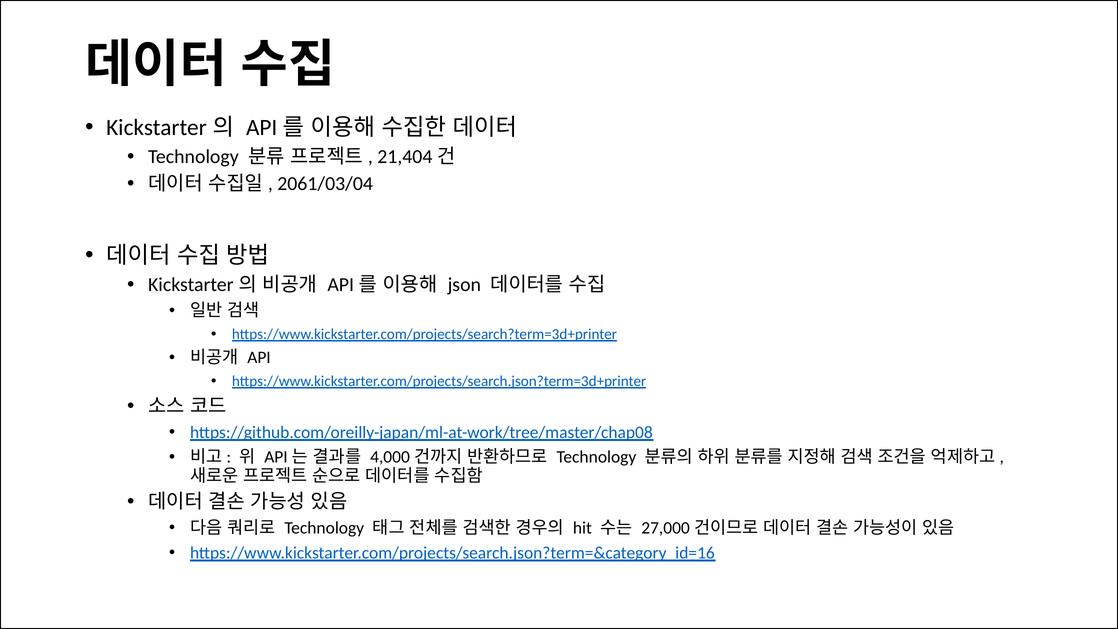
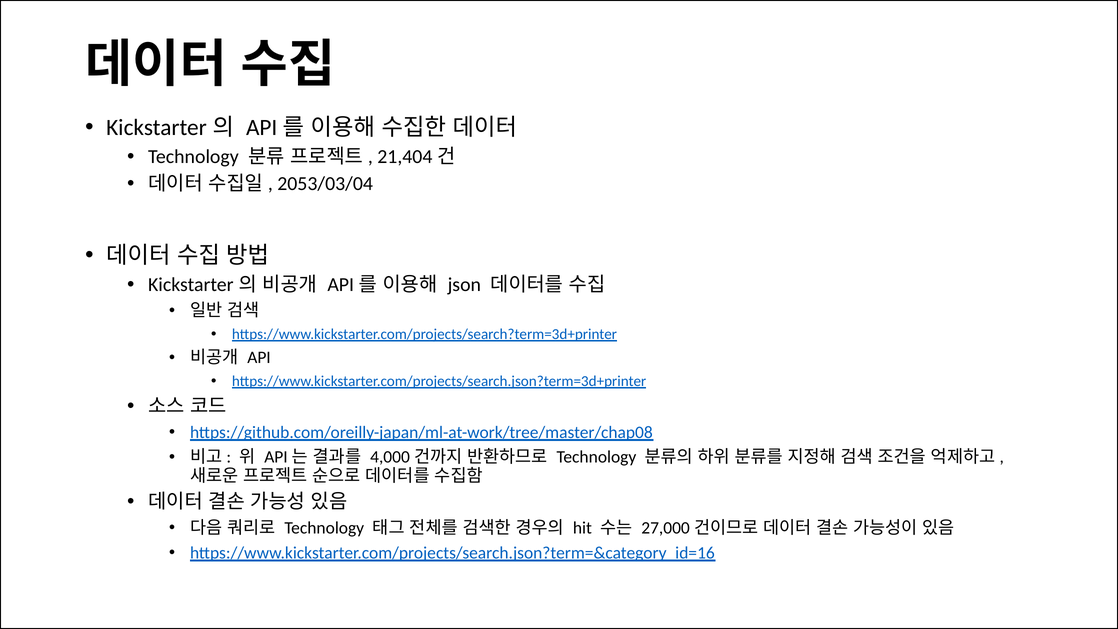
2061/03/04: 2061/03/04 -> 2053/03/04 (325, 184)
